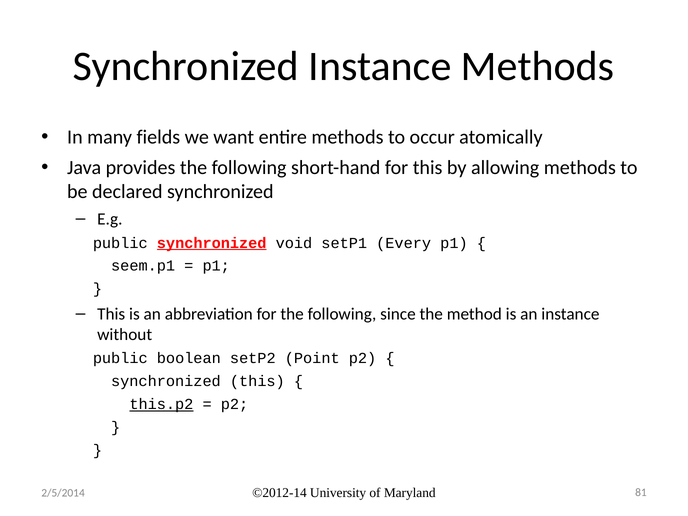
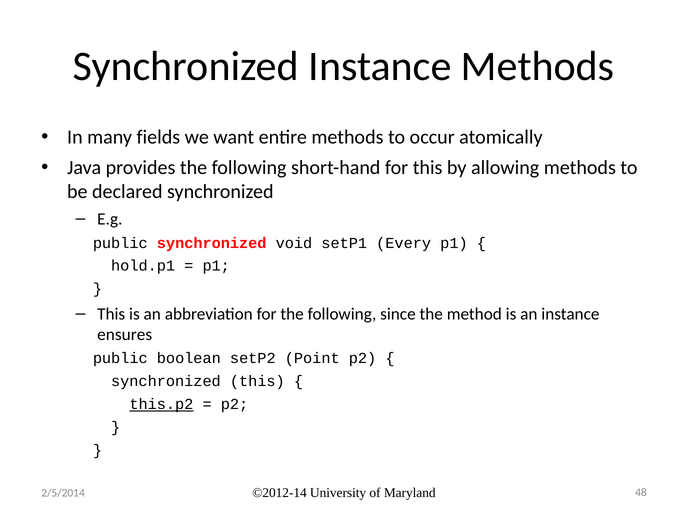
synchronized underline: present -> none (212, 243)
seem.p1: seem.p1 -> hold.p1 (143, 266)
without: without -> ensures (125, 334)
81: 81 -> 48 (641, 493)
